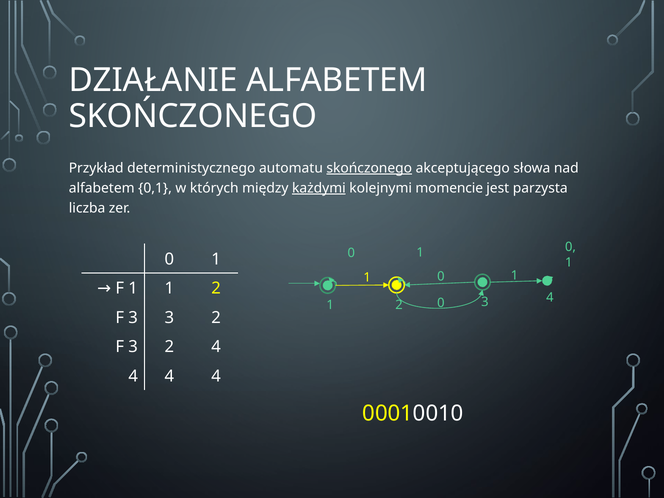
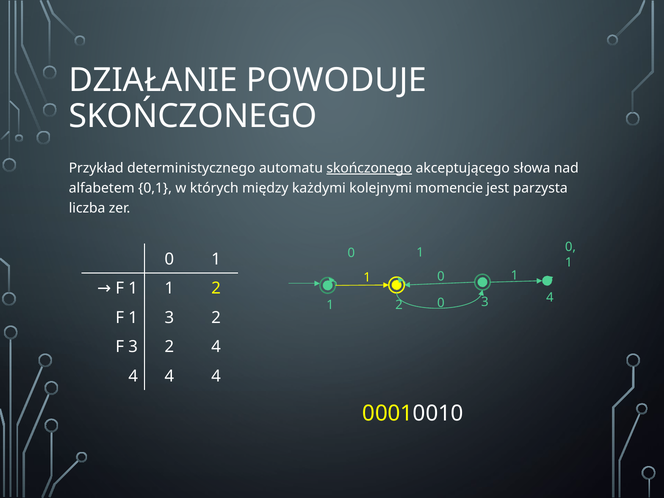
DZIAŁANIE ALFABETEM: ALFABETEM -> POWODUJE (337, 80)
każdymi underline: present -> none (319, 188)
3: 3 -> 1 (133, 318)
